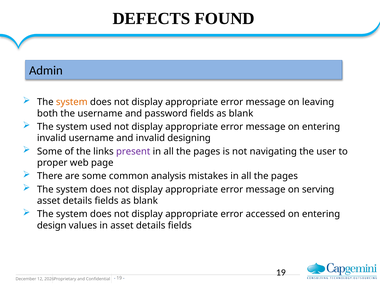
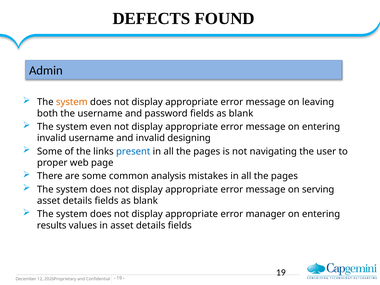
used: used -> even (101, 127)
present colour: purple -> blue (133, 151)
accessed: accessed -> manager (266, 214)
design: design -> results (52, 225)
